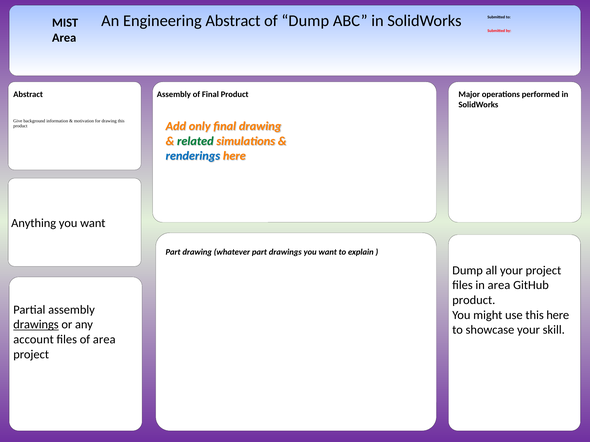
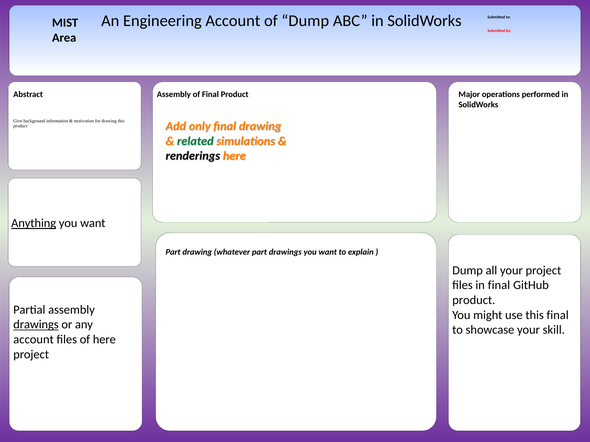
Engineering Abstract: Abstract -> Account (233, 21)
renderings colour: blue -> black (193, 156)
Anything underline: none -> present (34, 223)
in area: area -> final (499, 286)
this here: here -> final (558, 315)
of area: area -> here (104, 340)
